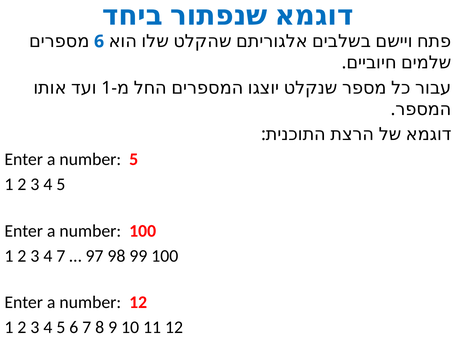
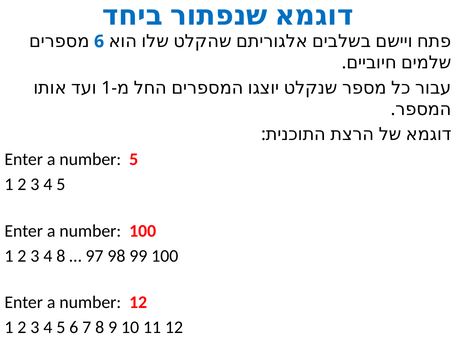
4 7: 7 -> 8 (61, 256)
